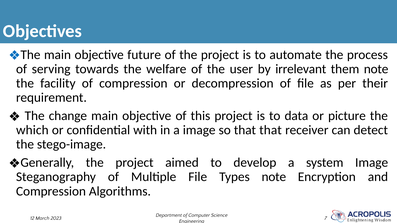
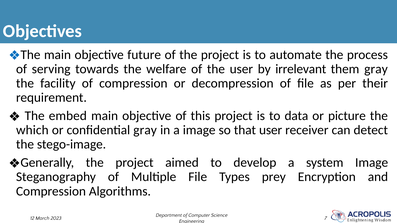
them note: note -> gray (376, 69)
change: change -> embed (68, 116)
confidential with: with -> gray (145, 130)
that that: that -> user (271, 130)
Types note: note -> prey (274, 177)
